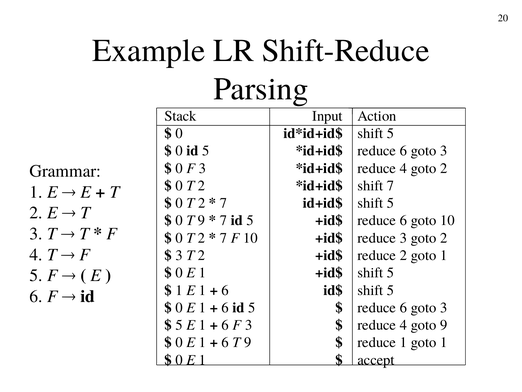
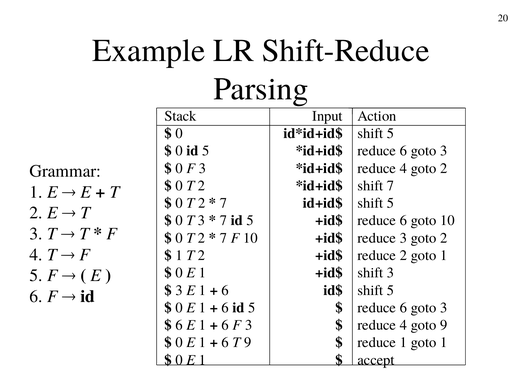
0 T 9: 9 -> 3 (202, 220)
3: 3 -> 1 (179, 255)
5: 5 -> 3 (390, 272)
1: 1 -> 3 (179, 290)
5: 5 -> 6 (179, 325)
